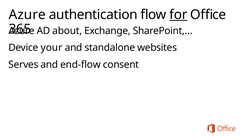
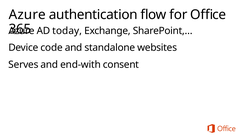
for underline: present -> none (178, 15)
about: about -> today (67, 31)
your: your -> code (52, 48)
end-flow: end-flow -> end-with (81, 65)
